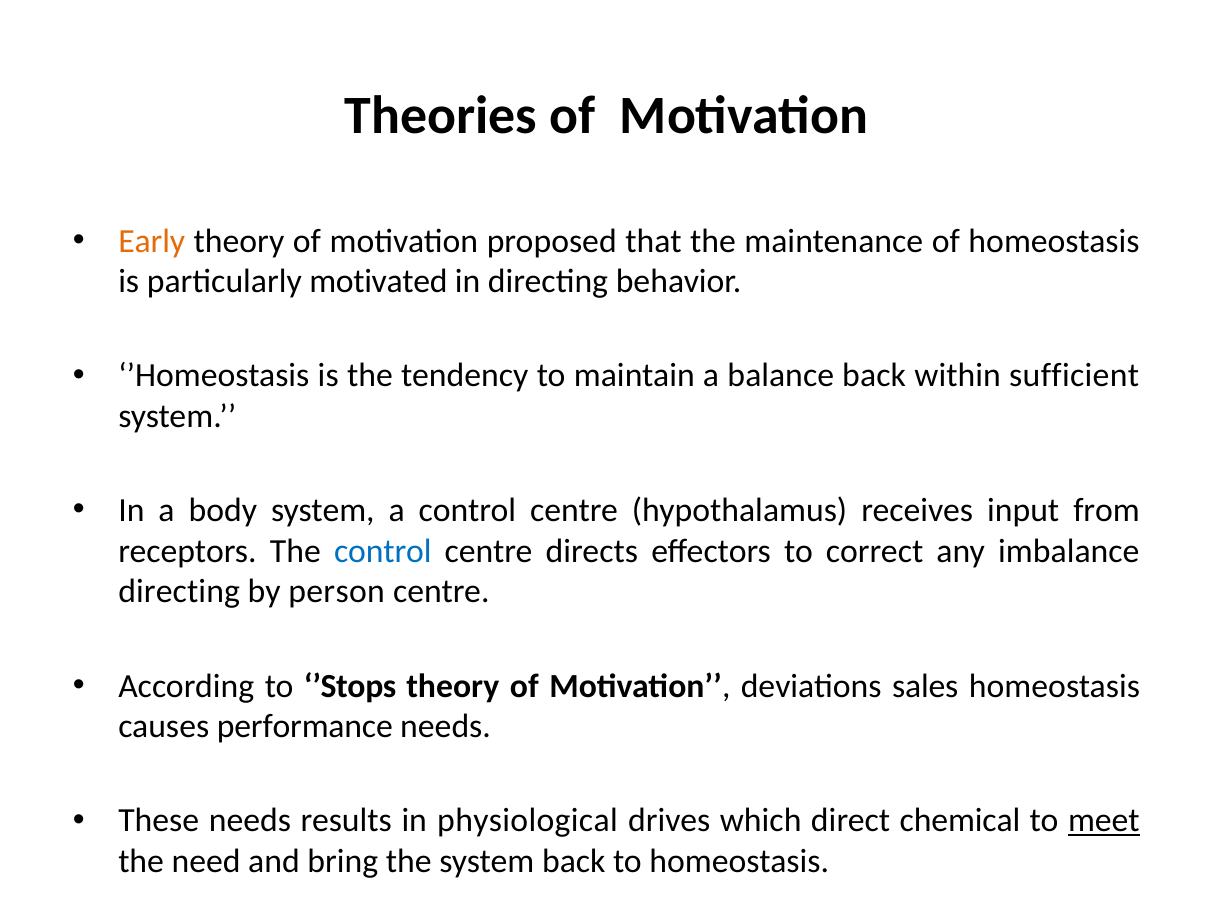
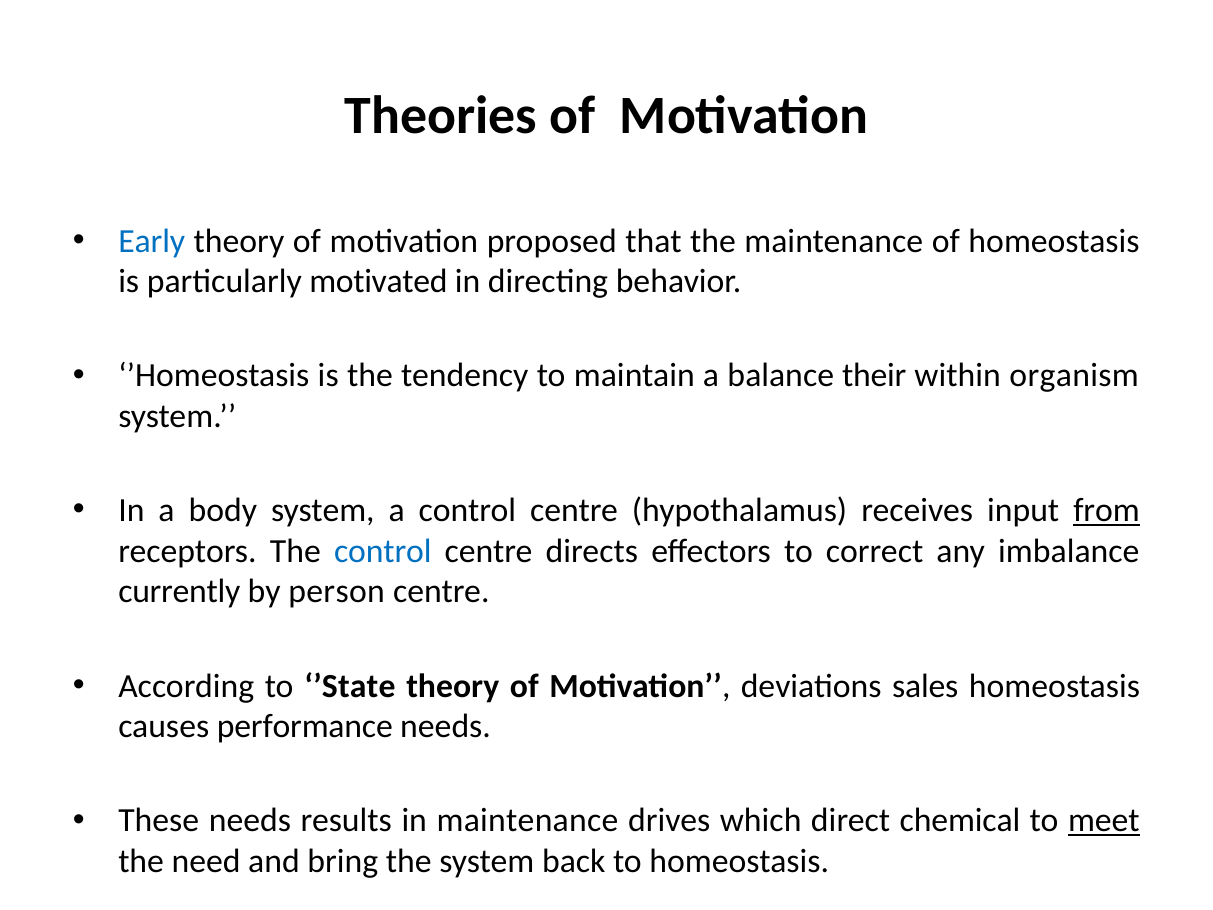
Early colour: orange -> blue (152, 241)
balance back: back -> their (874, 376)
sufficient: sufficient -> organism (1074, 376)
from underline: none -> present (1106, 511)
directing: directing -> currently (179, 591)
’Stops: ’Stops -> ’State (350, 686)
in physiological: physiological -> maintenance (528, 821)
